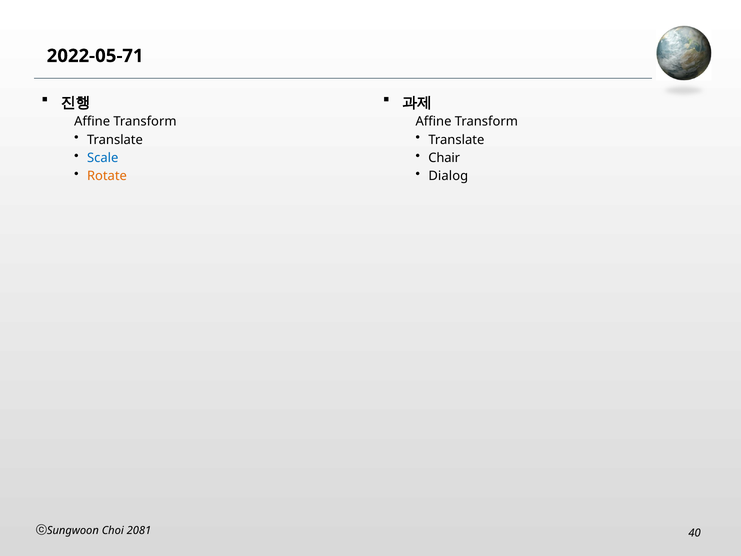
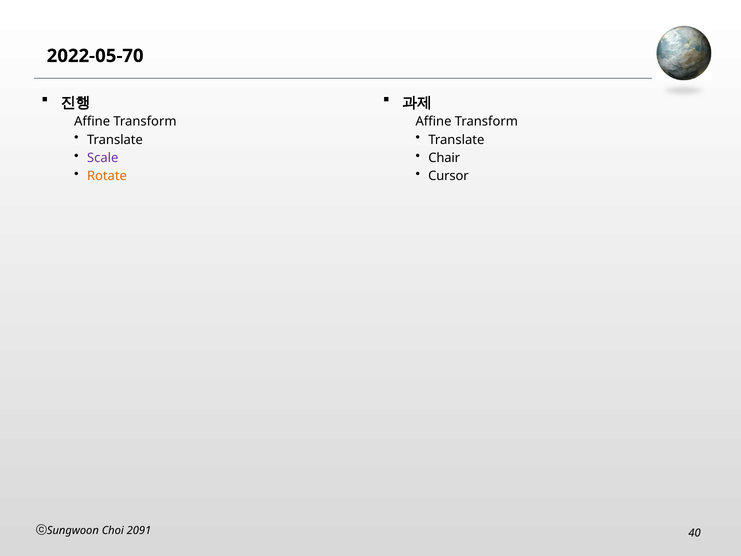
2022-05-71: 2022-05-71 -> 2022-05-70 (95, 56)
Scale colour: blue -> purple (103, 158)
Dialog: Dialog -> Cursor (448, 176)
2081: 2081 -> 2091 (139, 530)
